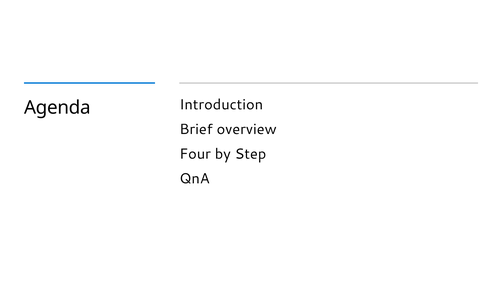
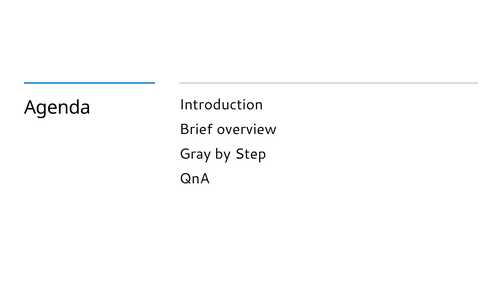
Four: Four -> Gray (195, 154)
